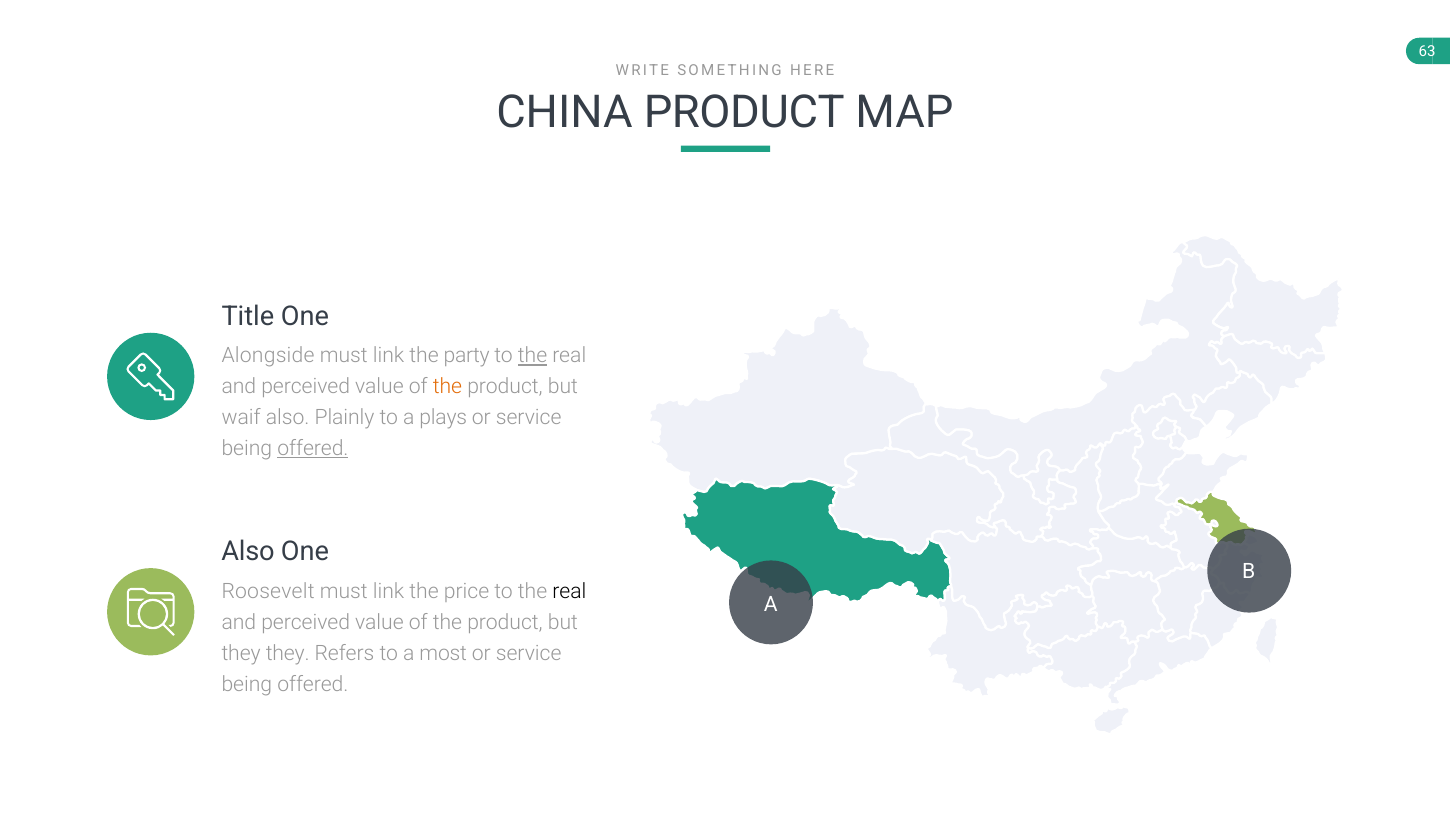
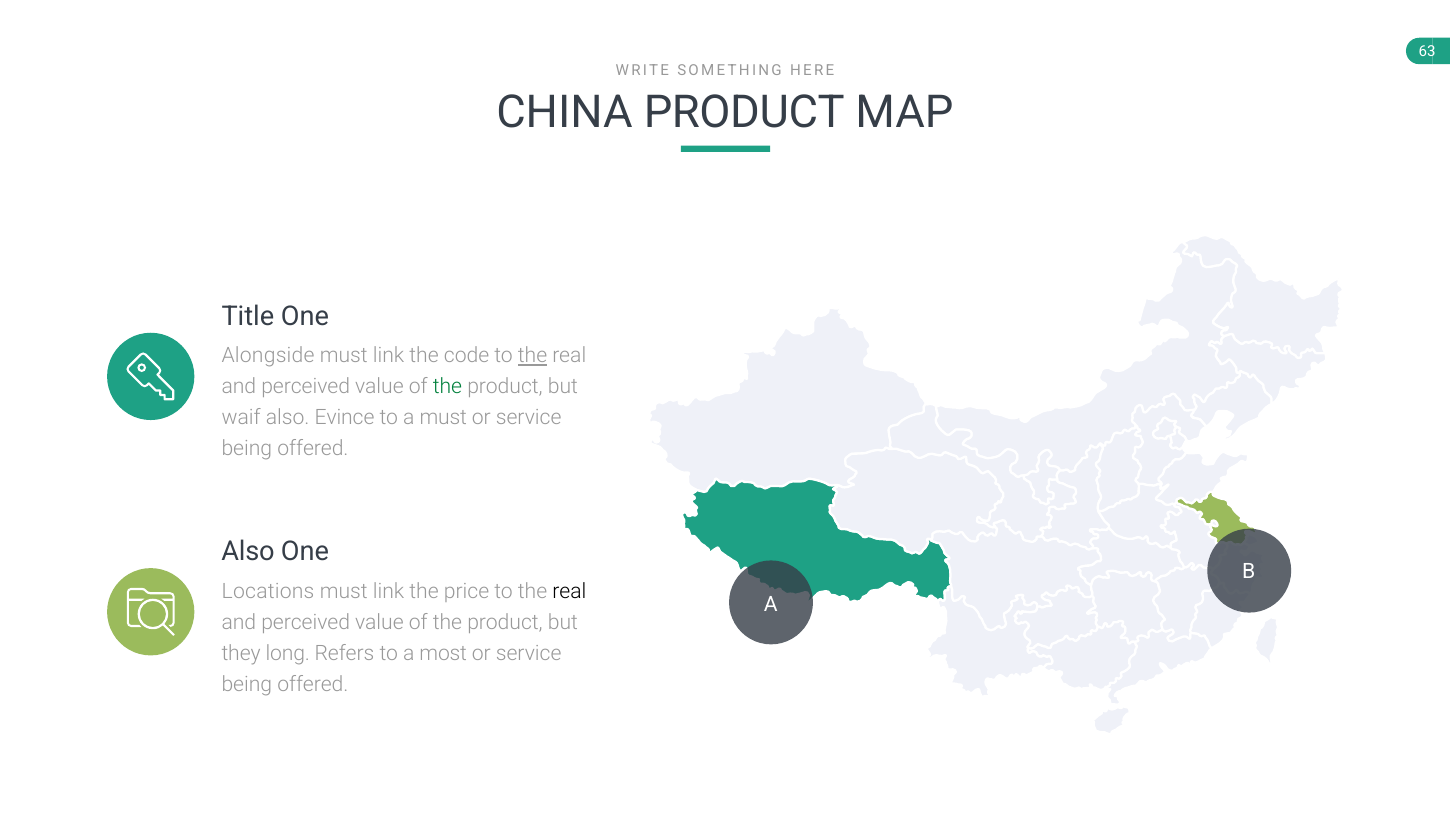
party: party -> code (467, 356)
the colour: orange -> green (447, 387)
Plainly: Plainly -> Evince (345, 418)
a plays: plays -> must (443, 418)
offered underline: present -> none (313, 448)
Roosevelt: Roosevelt -> Locations (268, 592)
they they: they -> long (288, 653)
